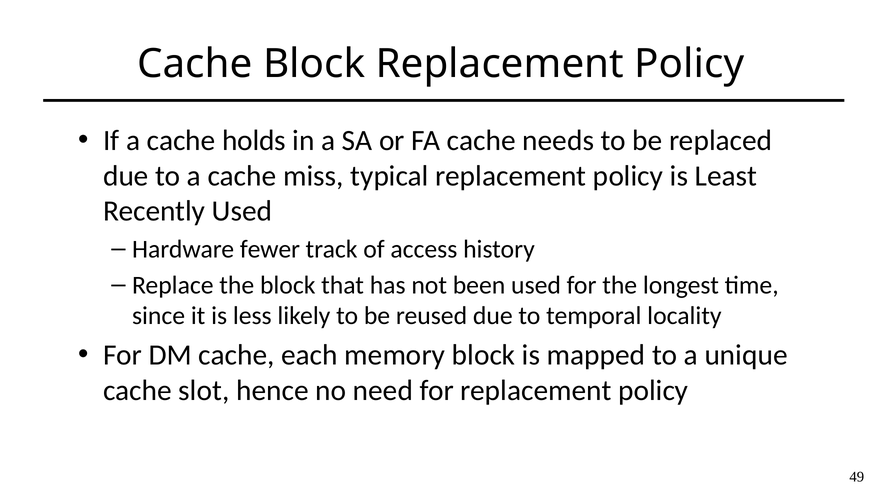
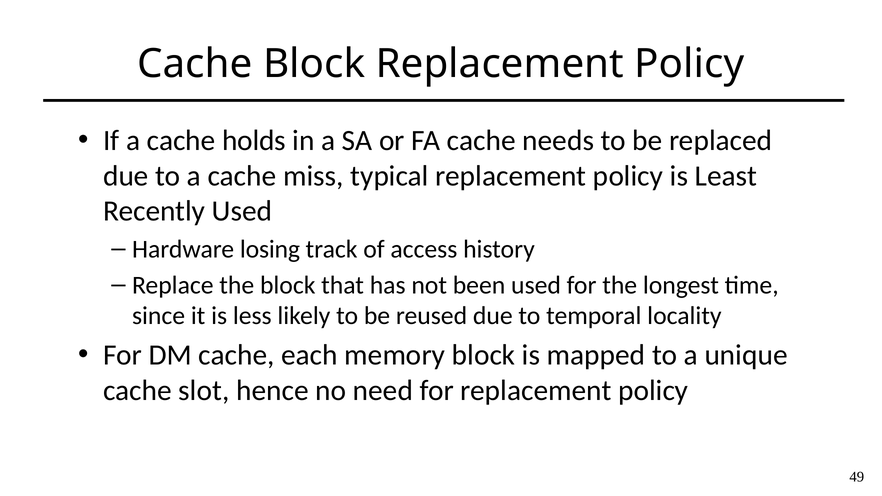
fewer: fewer -> losing (270, 249)
